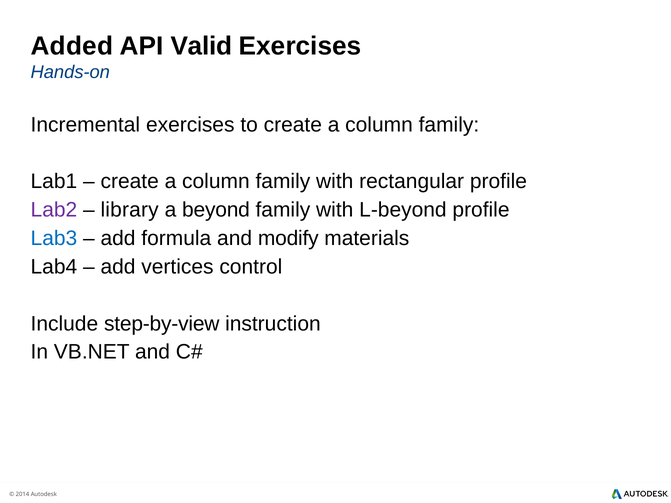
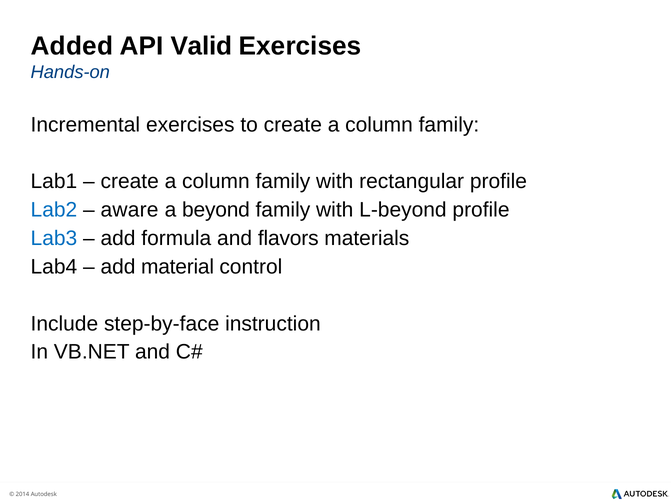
Lab2 colour: purple -> blue (54, 210)
library: library -> aware (130, 210)
modify: modify -> flavors (288, 238)
vertices: vertices -> material (178, 267)
step-by-view: step-by-view -> step-by-face (162, 324)
